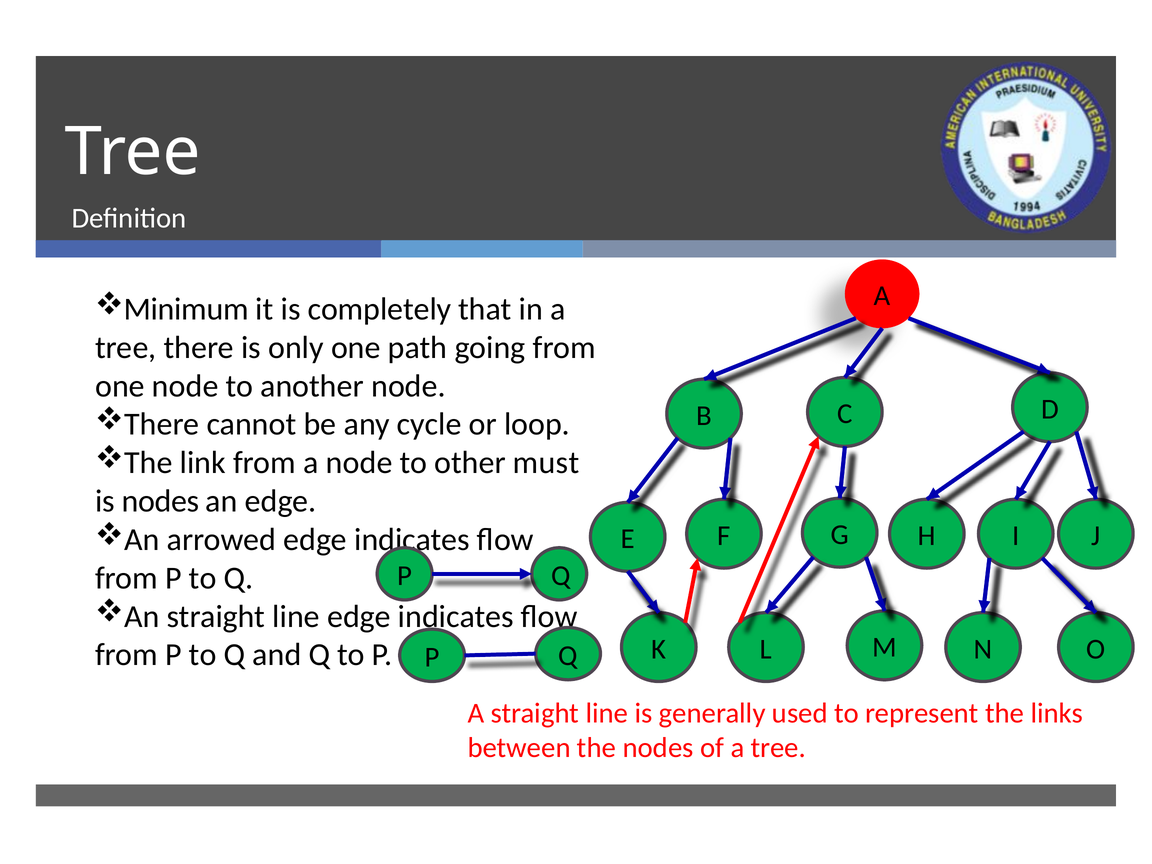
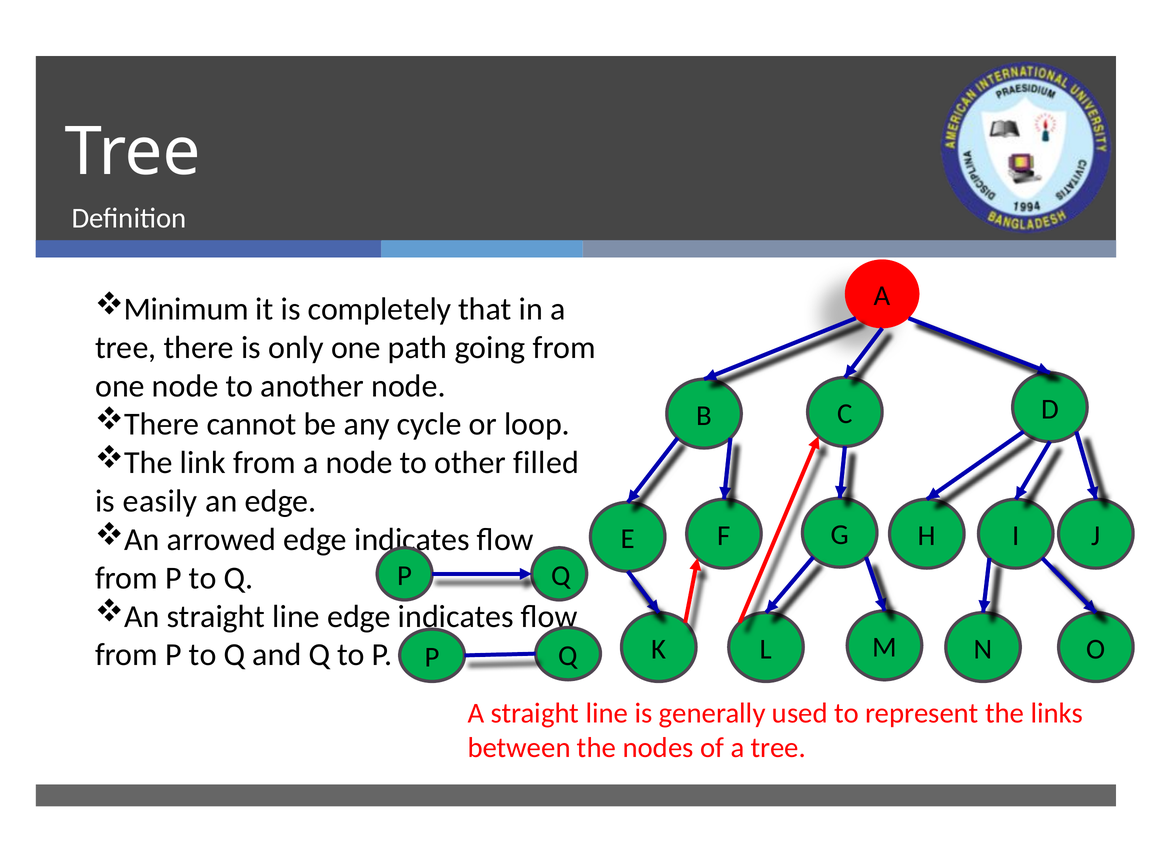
must: must -> filled (546, 463)
is nodes: nodes -> easily (160, 501)
